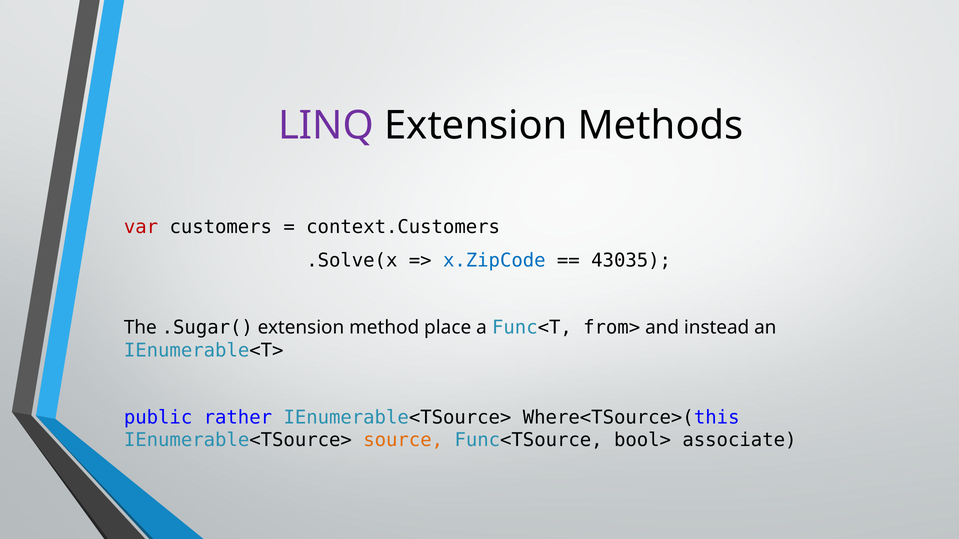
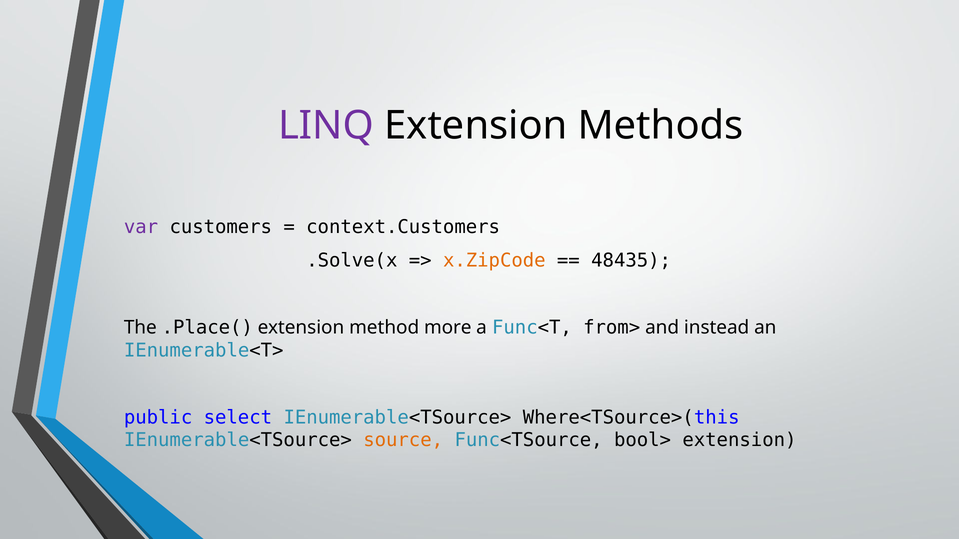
var colour: red -> purple (141, 227)
x.ZipCode colour: blue -> orange (494, 261)
43035: 43035 -> 48435 (631, 261)
.Sugar(: .Sugar( -> .Place( (207, 328)
place: place -> more (448, 328)
rather: rather -> select (238, 418)
bool> associate: associate -> extension (739, 440)
